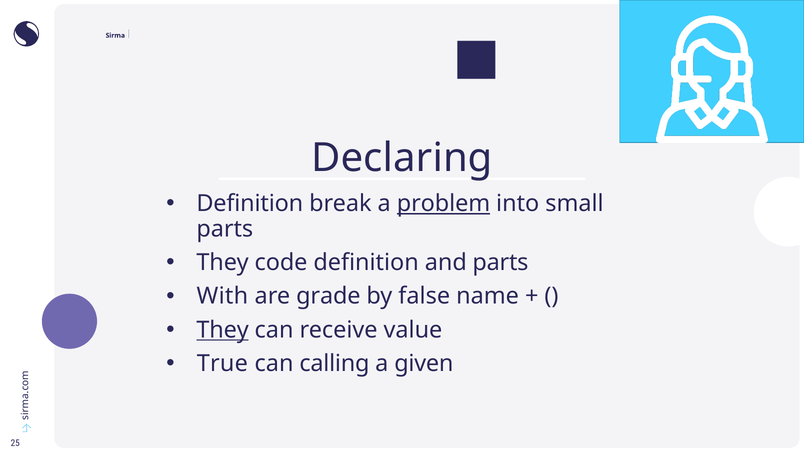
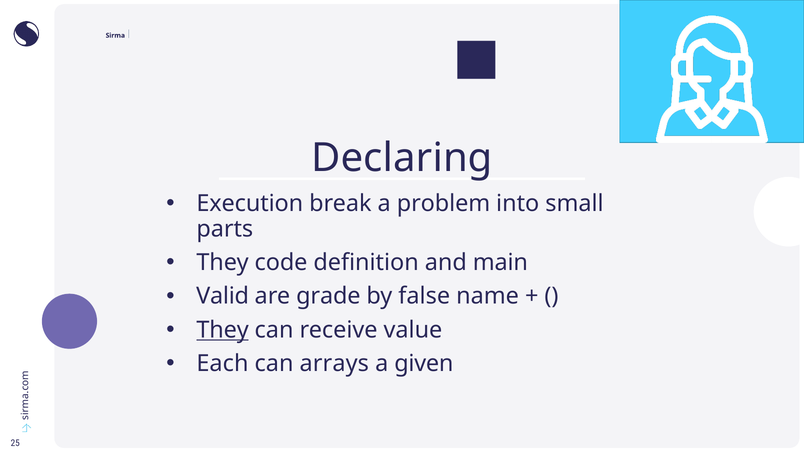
Definition: Definition -> Execution (250, 204)
problem underline: present -> none (444, 204)
and parts: parts -> main (500, 263)
With: With -> Valid (223, 296)
True: True -> Each (222, 364)
calling: calling -> arrays (334, 364)
